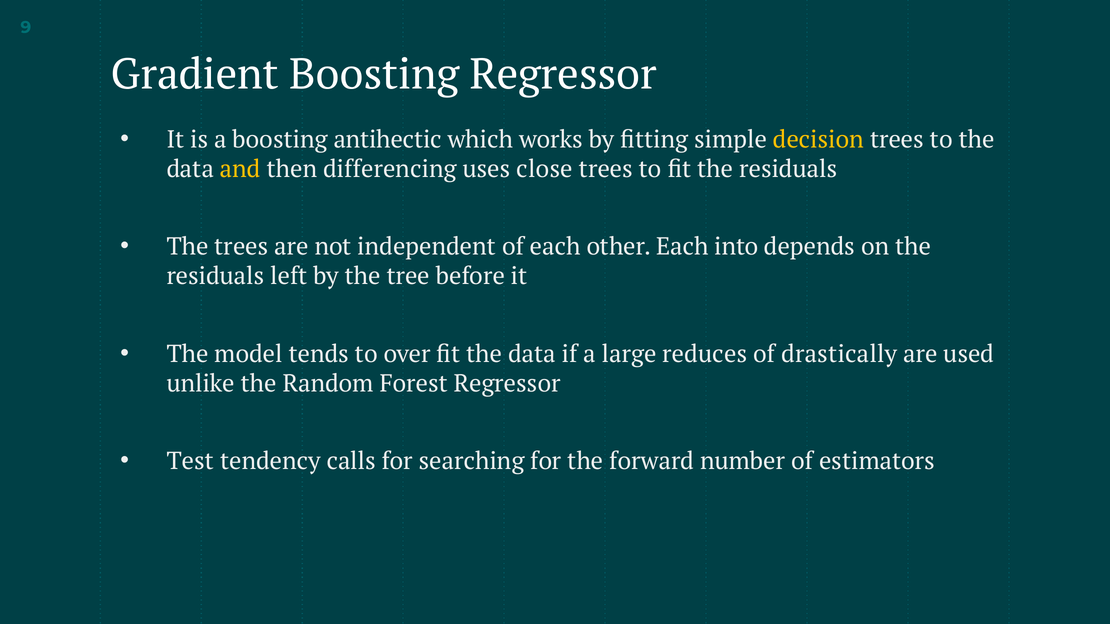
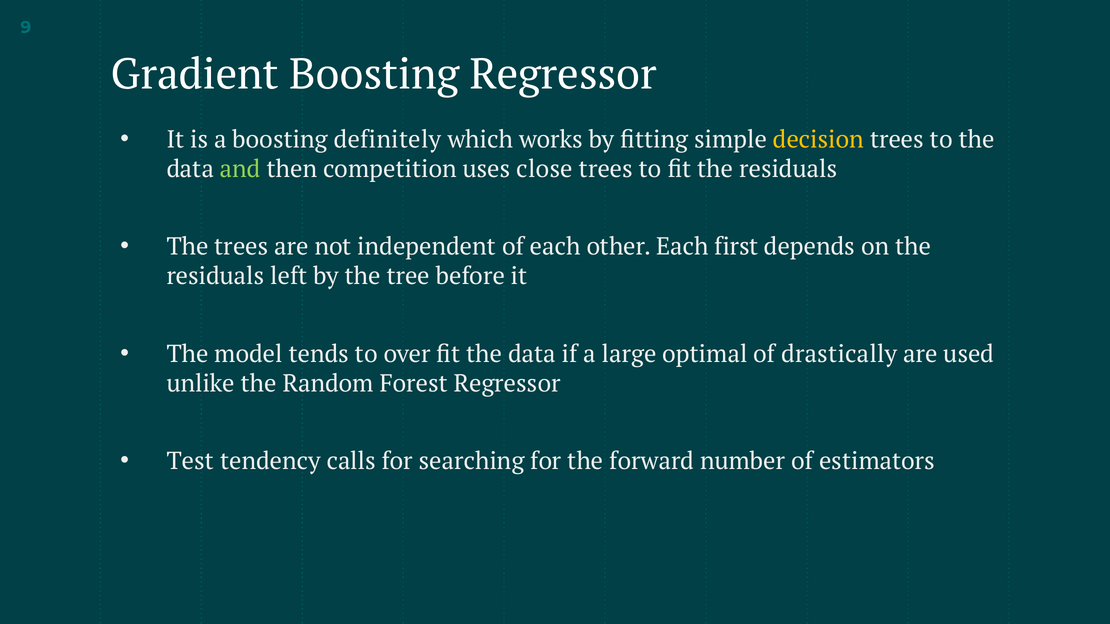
antihectic: antihectic -> definitely (387, 140)
and colour: yellow -> light green (240, 169)
differencing: differencing -> competition (390, 169)
into: into -> first (737, 247)
reduces: reduces -> optimal (705, 354)
